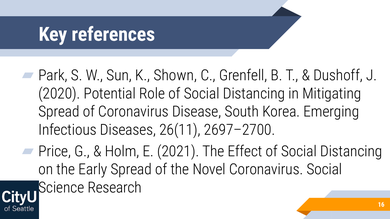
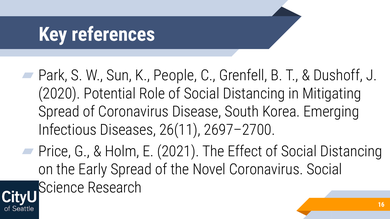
Shown: Shown -> People (175, 75)
